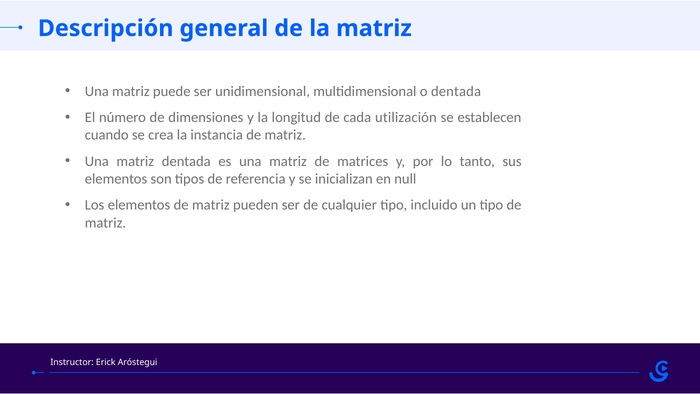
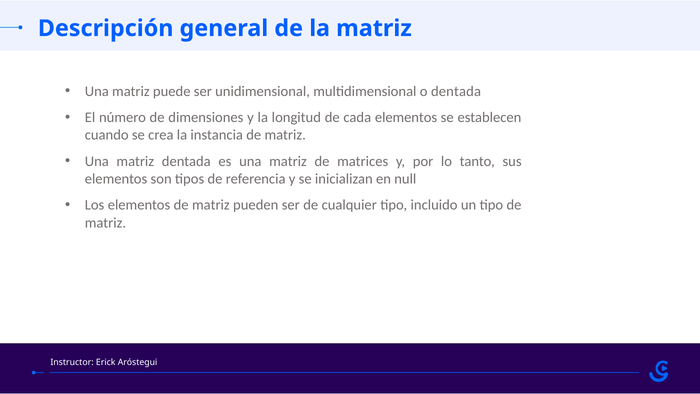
cada utilización: utilización -> elementos (406, 117)
